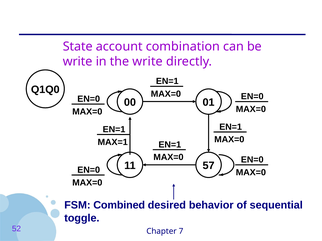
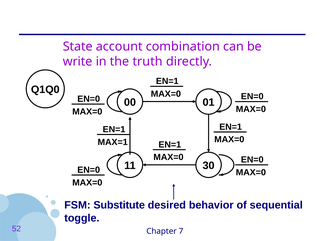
the write: write -> truth (148, 62)
57: 57 -> 30 (209, 166)
Combined: Combined -> Substitute (119, 206)
